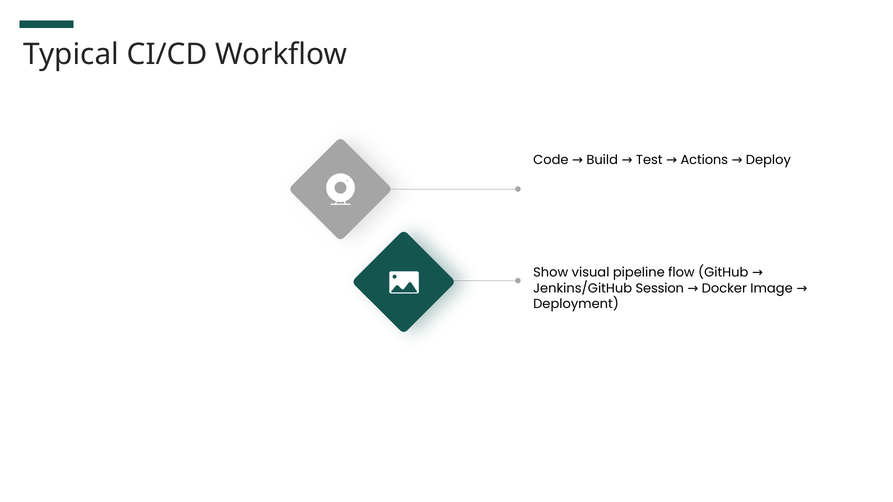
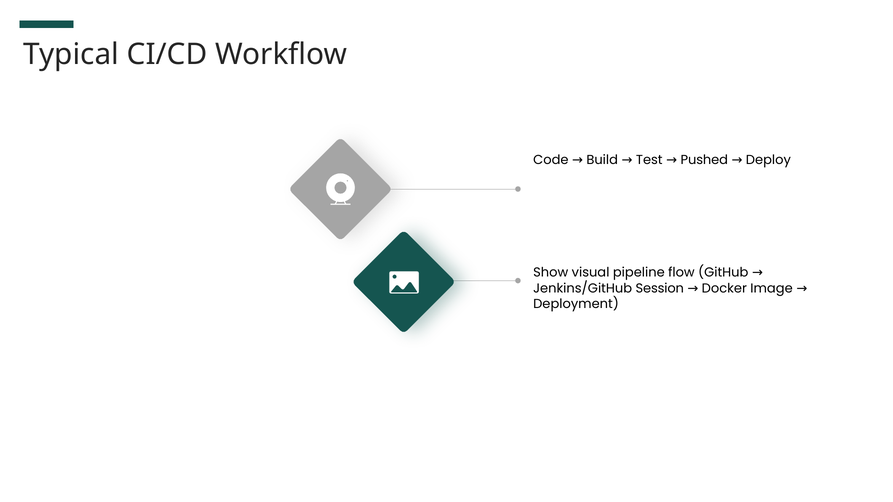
Actions: Actions -> Pushed (704, 160)
